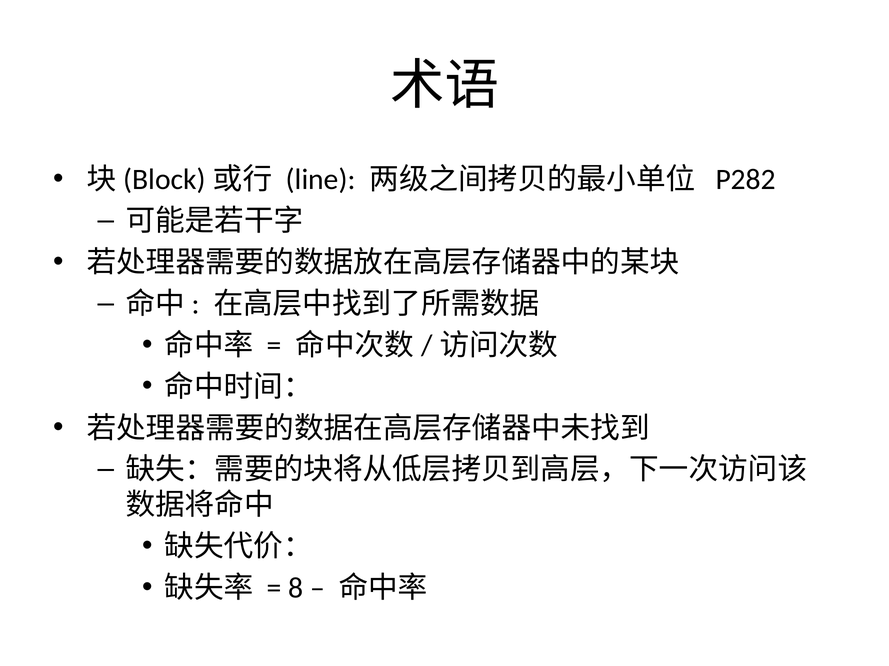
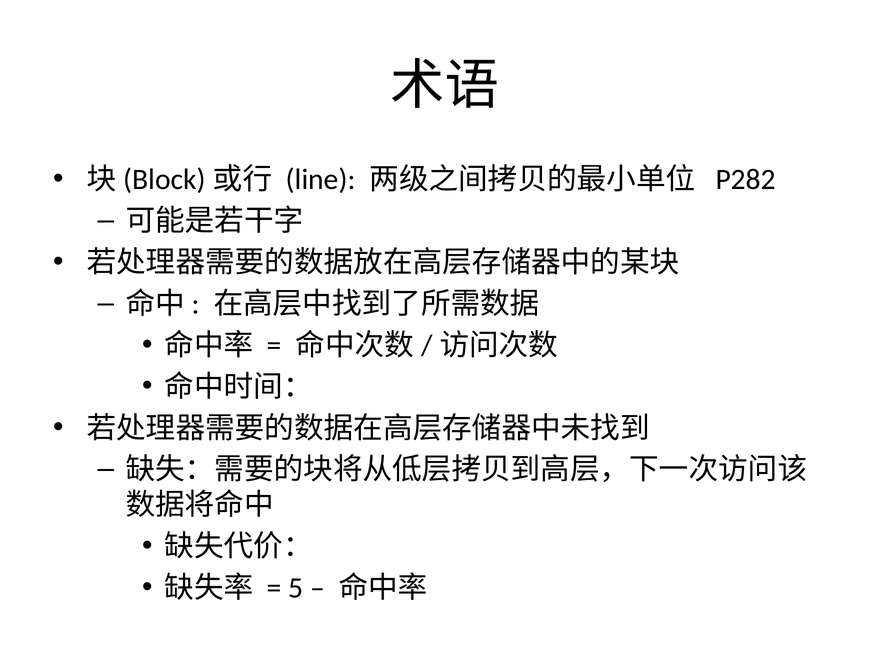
8: 8 -> 5 (296, 589)
